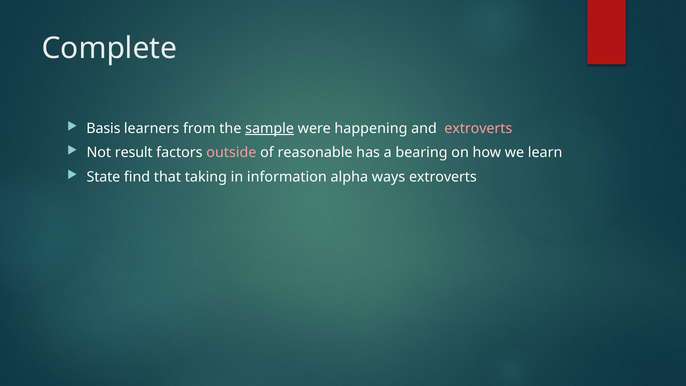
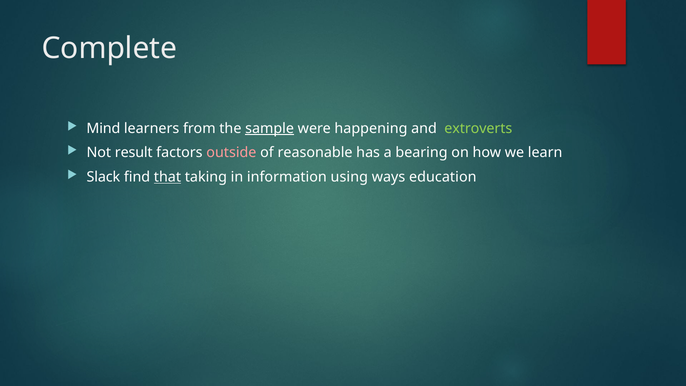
Basis: Basis -> Mind (103, 128)
extroverts colour: pink -> light green (478, 128)
State: State -> Slack (103, 177)
that underline: none -> present (167, 177)
alpha: alpha -> using (349, 177)
ways extroverts: extroverts -> education (443, 177)
